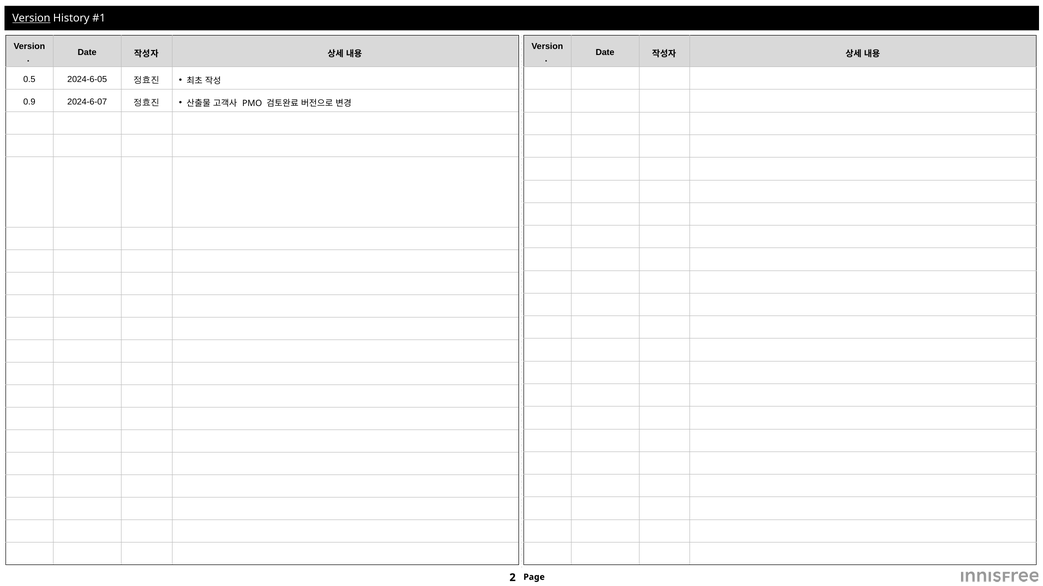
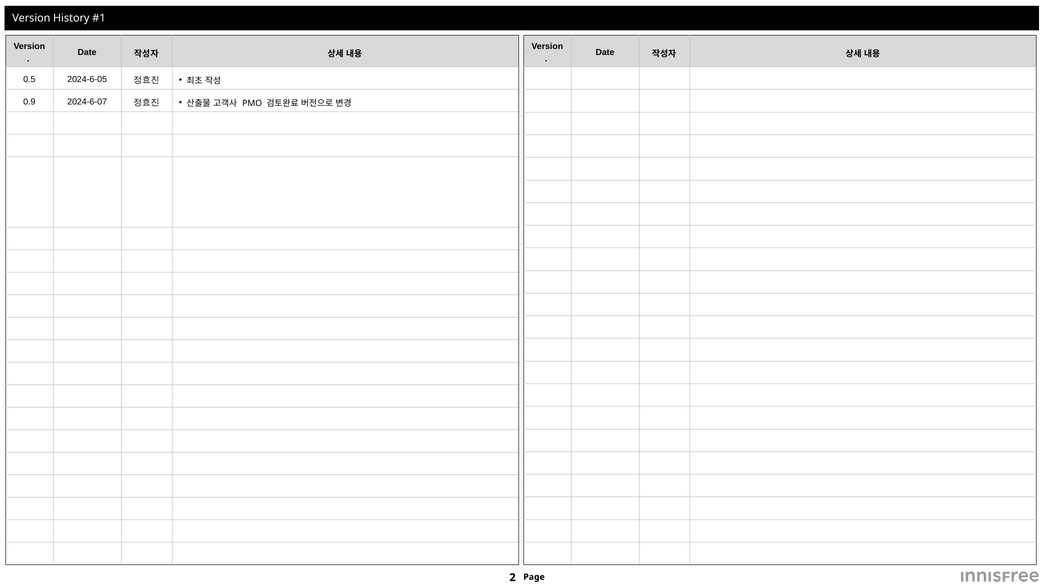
Version underline: present -> none (31, 18)
